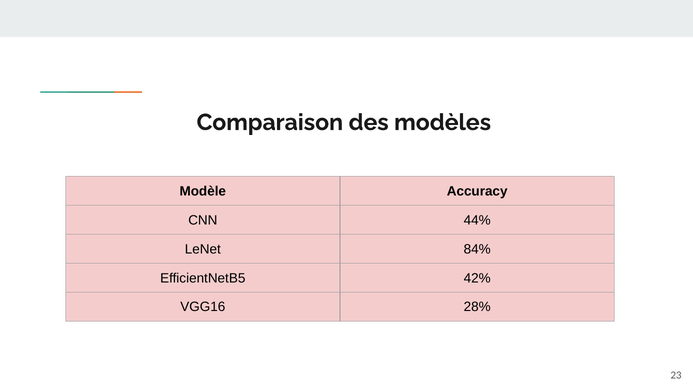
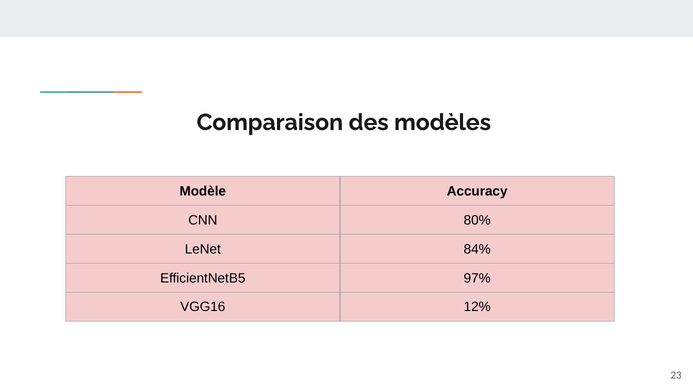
44%: 44% -> 80% (477, 220)
42%: 42% -> 97% (477, 278)
28%: 28% -> 12% (477, 307)
